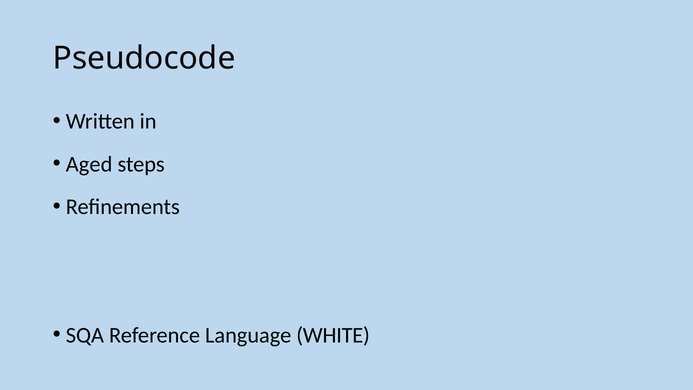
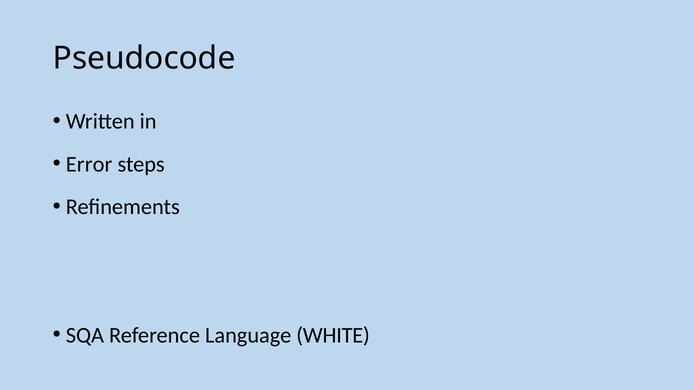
Aged: Aged -> Error (89, 164)
